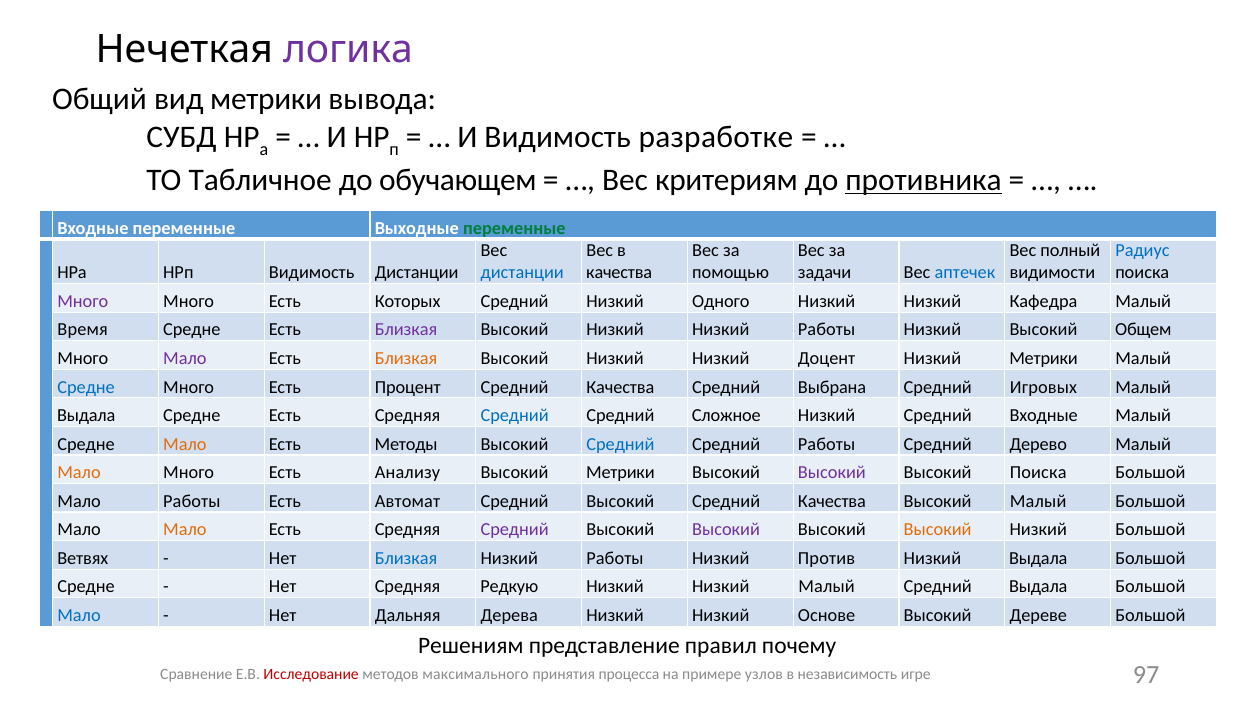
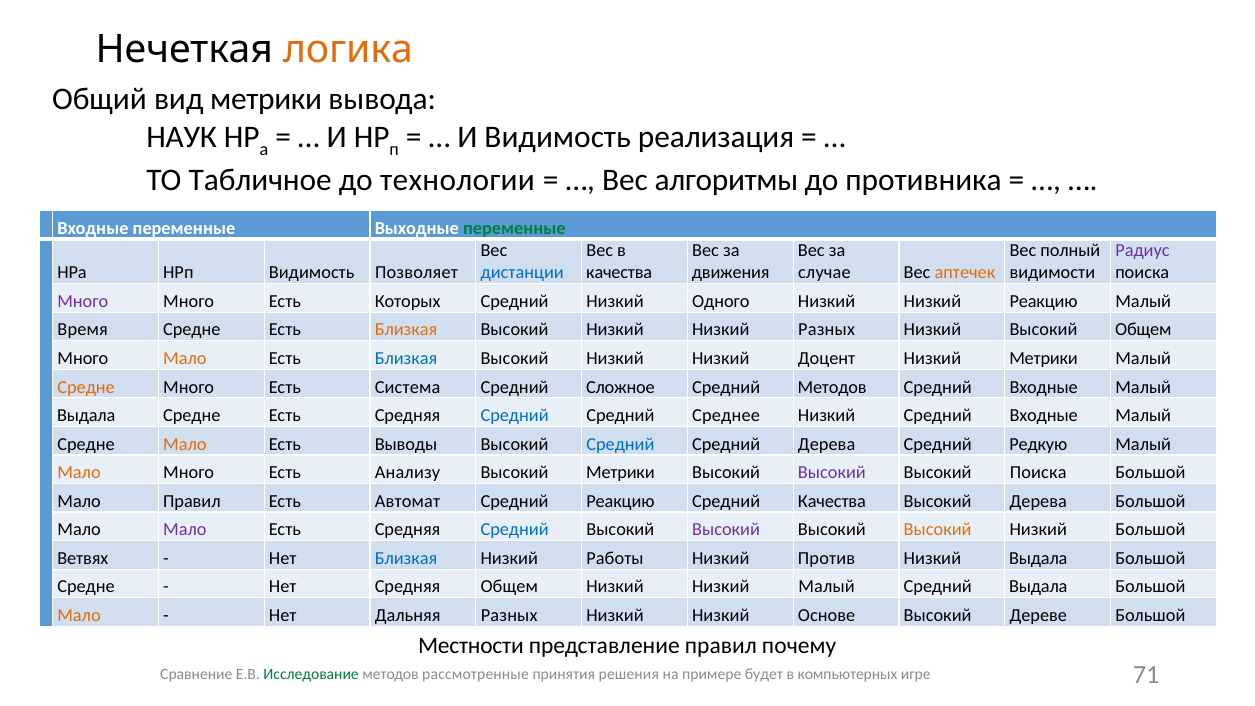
логика colour: purple -> orange (348, 49)
СУБД: СУБД -> НАУК (182, 137)
разработке: разработке -> реализация (716, 137)
обучающем: обучающем -> технологии (458, 180)
критериям: критериям -> алгоритмы (726, 180)
противника underline: present -> none (924, 180)
Радиус colour: blue -> purple (1142, 251)
Видимость Дистанции: Дистанции -> Позволяет (416, 273)
помощью: помощью -> движения (731, 273)
задачи: задачи -> случае (824, 273)
аптечек colour: blue -> orange (965, 273)
Низкий Кафедра: Кафедра -> Реакцию (1044, 301)
Близкая colour: purple -> orange (406, 330)
Низкий Низкий Работы: Работы -> Разных (827, 330)
Мало colour: purple -> orange (185, 358)
Близкая colour: orange -> blue (406, 358)
Средне colour: blue -> orange (86, 387)
Процент: Процент -> Система (408, 387)
Качества: Качества -> Сложное (620, 387)
Средний Выбрана: Выбрана -> Методов (832, 387)
Игровых: Игровых -> Входные (1044, 387)
Сложное: Сложное -> Среднее (726, 415)
Методы: Методы -> Выводы (406, 444)
Средний Работы: Работы -> Дерева (827, 444)
Дерево: Дерево -> Редкую (1038, 444)
Мало Работы: Работы -> Правил (192, 501)
Высокий: Высокий -> Реакцию (620, 501)
Высокий Малый: Малый -> Дерева (1038, 501)
Мало colour: orange -> purple (185, 530)
Средний colour: purple -> blue (515, 530)
Средняя Редкую: Редкую -> Общем (509, 587)
Мало colour: blue -> orange (79, 615)
Дальняя Дерева: Дерева -> Разных (509, 615)
Решениям: Решениям -> Местности (471, 646)
Исследование colour: red -> green (311, 674)
максимального: максимального -> рассмотренные (476, 674)
процесса: процесса -> решения (629, 674)
узлов: узлов -> будет (764, 674)
независимость: независимость -> компьютерных (847, 674)
97: 97 -> 71 (1146, 675)
